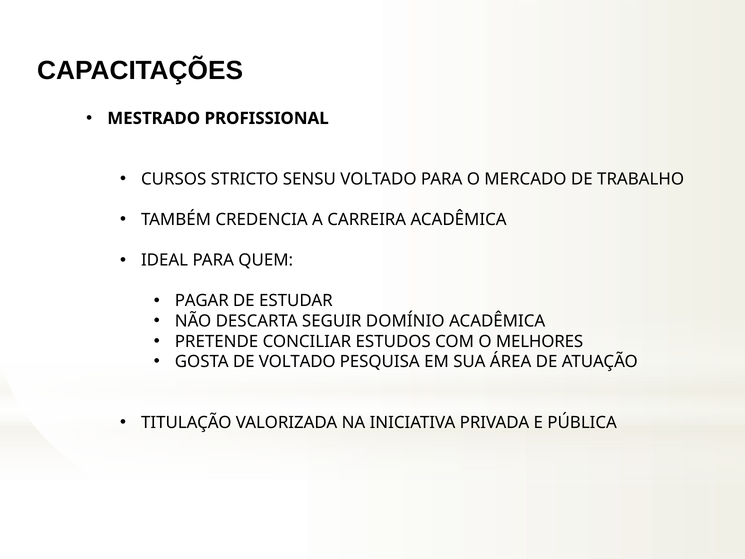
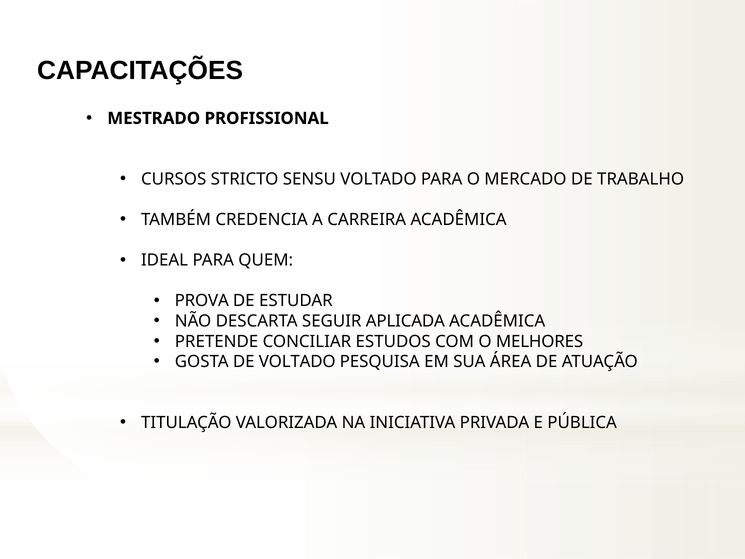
PAGAR: PAGAR -> PROVA (202, 301)
DOMÍNIO: DOMÍNIO -> APLICADA (405, 321)
